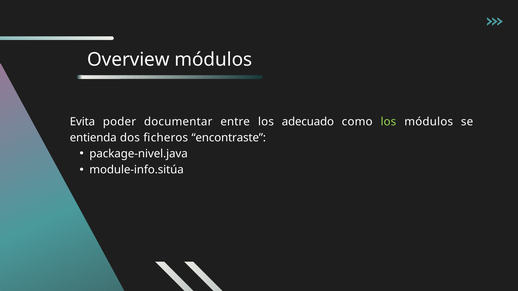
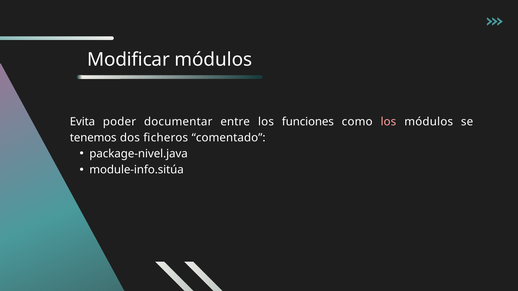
Overview: Overview -> Modificar (129, 60)
adecuado: adecuado -> funciones (308, 122)
los colour: light green -> pink (388, 122)
entienda: entienda -> tenemos (93, 138)
encontraste: encontraste -> comentado (229, 138)
